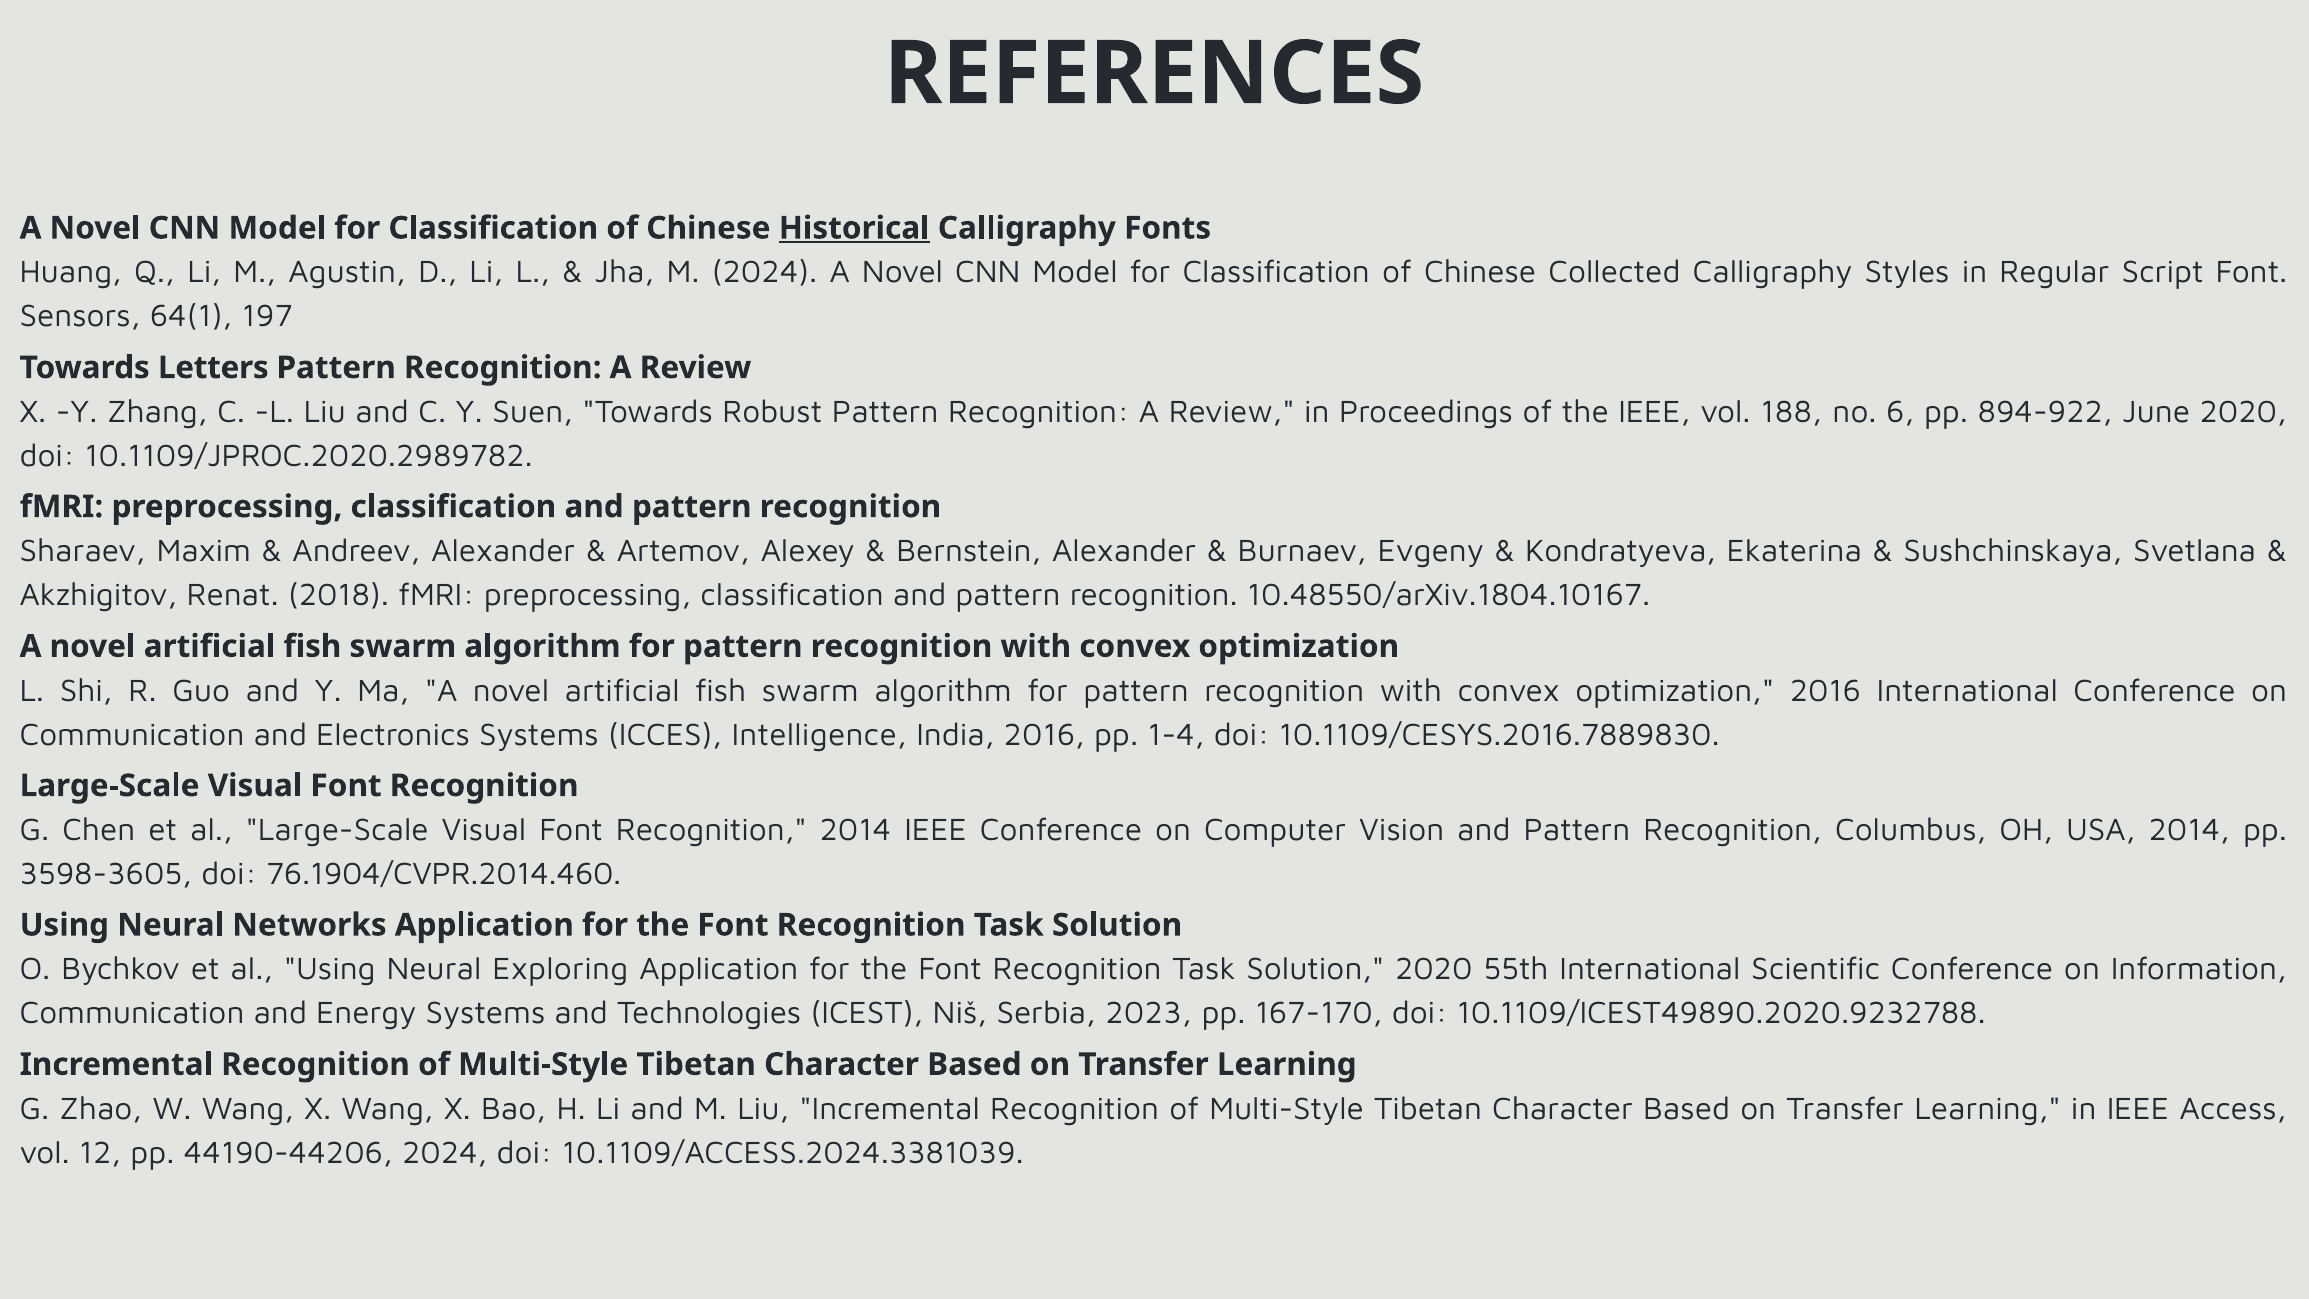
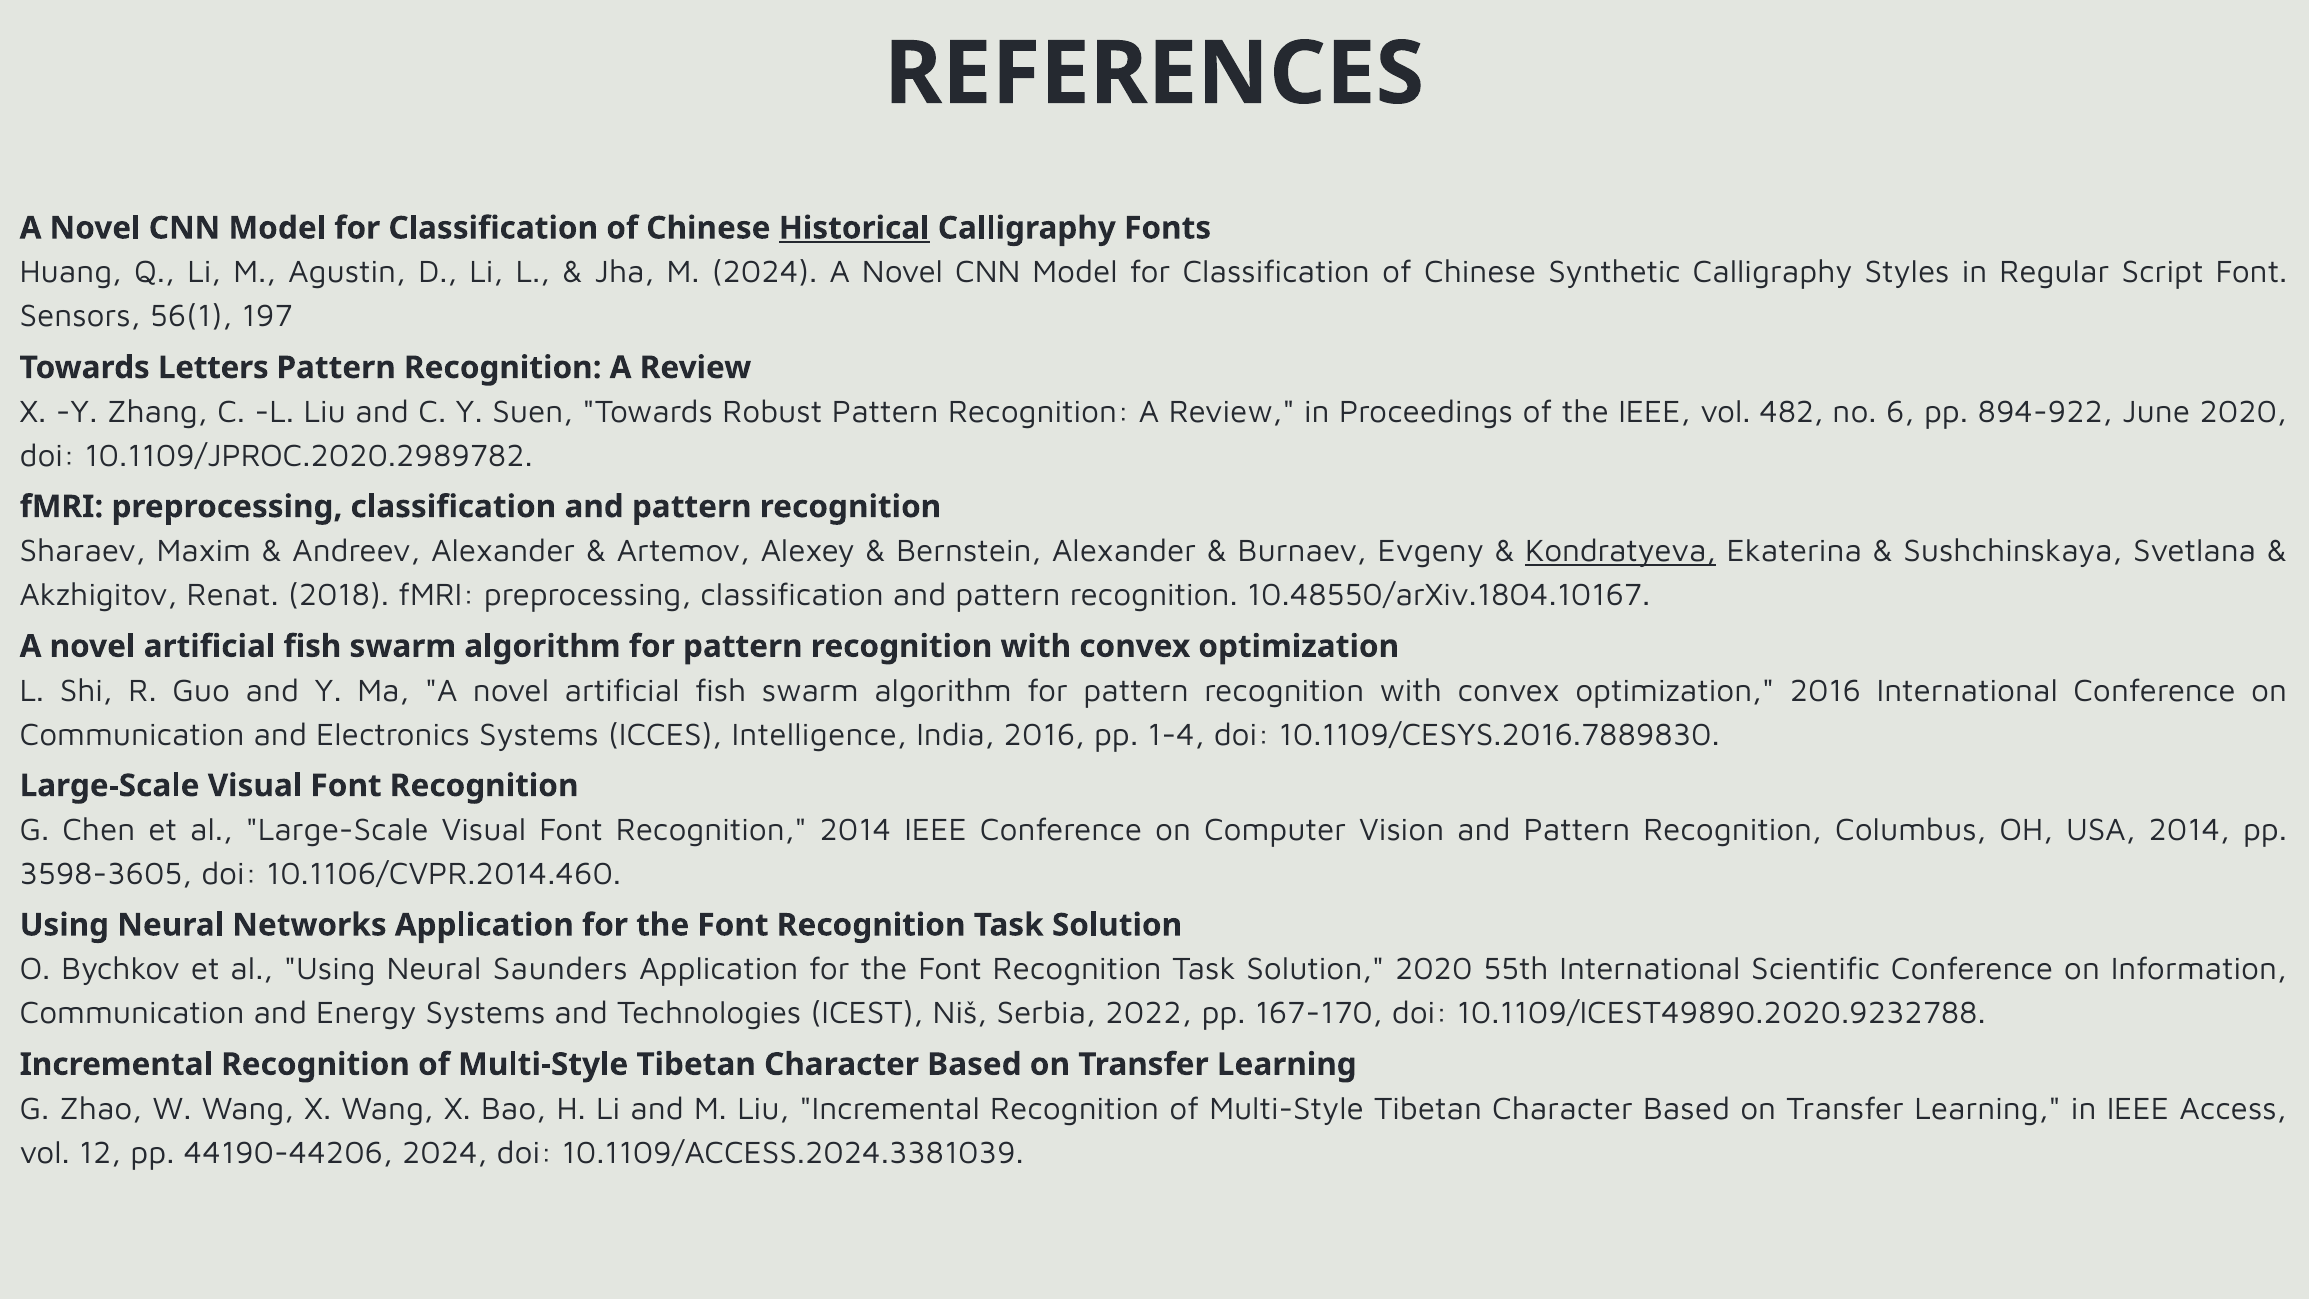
Collected: Collected -> Synthetic (1615, 272)
64(1: 64(1 -> 56(1 (191, 317)
188: 188 -> 482 (1792, 412)
Kondratyeva underline: none -> present (1621, 551)
76.1904/CVPR.2014.460: 76.1904/CVPR.2014.460 -> 10.1106/CVPR.2014.460 (444, 874)
Exploring: Exploring -> Saunders (560, 969)
2023: 2023 -> 2022 (1149, 1013)
